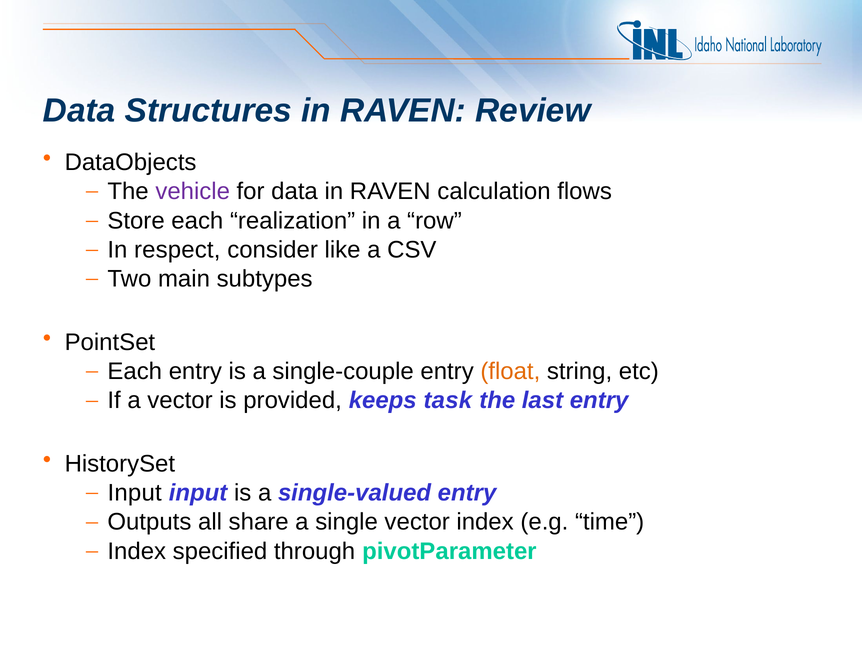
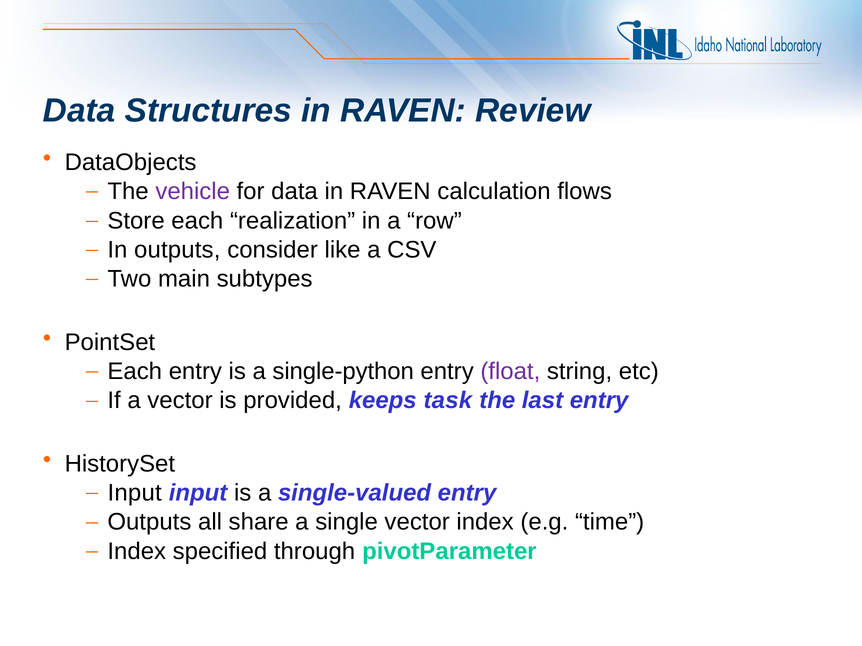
In respect: respect -> outputs (177, 250)
single-couple: single-couple -> single-python (343, 372)
float colour: orange -> purple (510, 372)
